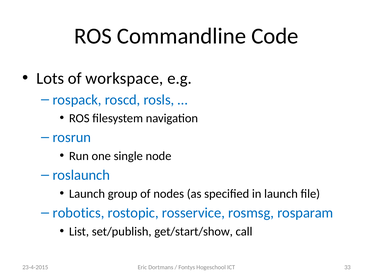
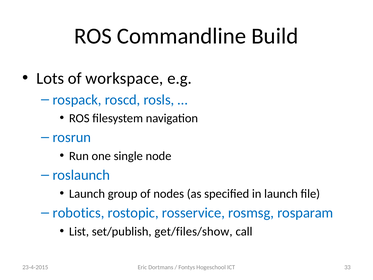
Code: Code -> Build (275, 36)
get/start/show: get/start/show -> get/files/show (193, 231)
